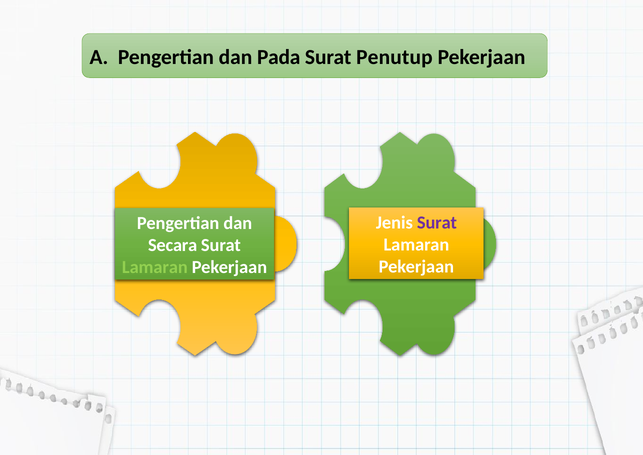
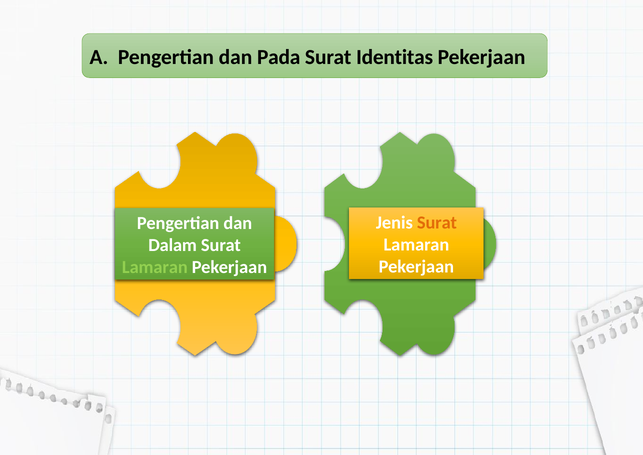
Penutup: Penutup -> Identitas (395, 57)
Surat colour: purple -> orange (437, 223)
Secara: Secara -> Dalam (173, 245)
